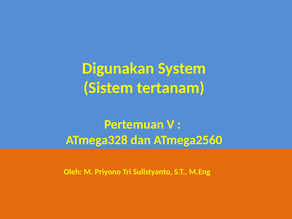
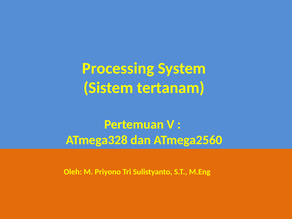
Digunakan: Digunakan -> Processing (118, 68)
